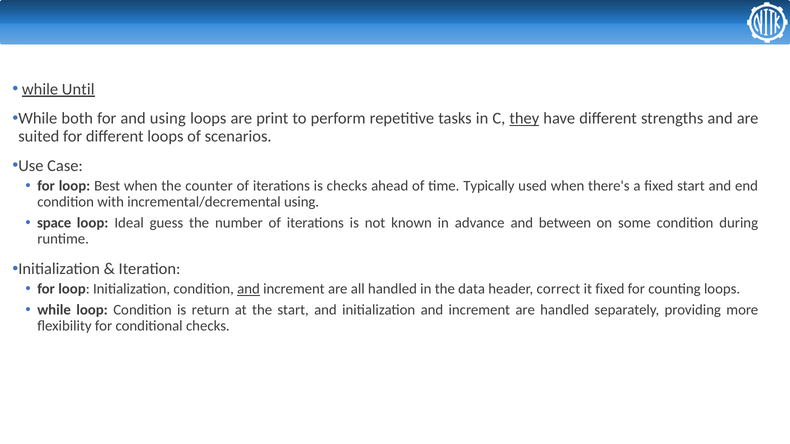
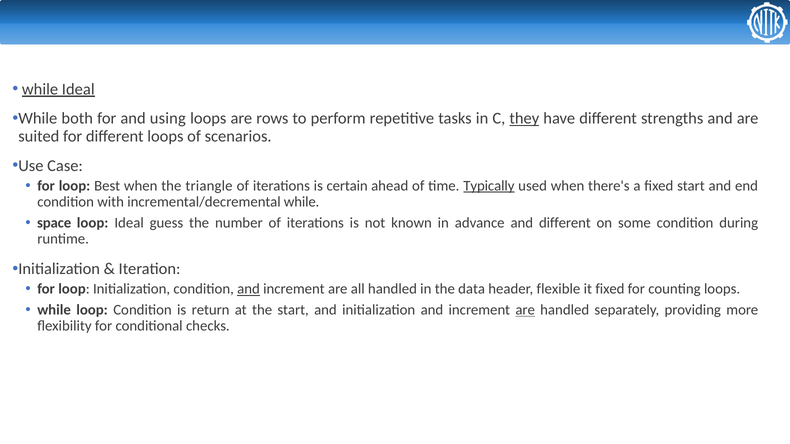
while Until: Until -> Ideal (78, 89)
print: print -> rows (272, 119)
counter: counter -> triangle (209, 186)
is checks: checks -> certain (347, 186)
Typically underline: none -> present (489, 186)
incremental/decremental using: using -> while (302, 202)
and between: between -> different (565, 223)
correct: correct -> flexible (558, 289)
are underline: none -> present (525, 310)
